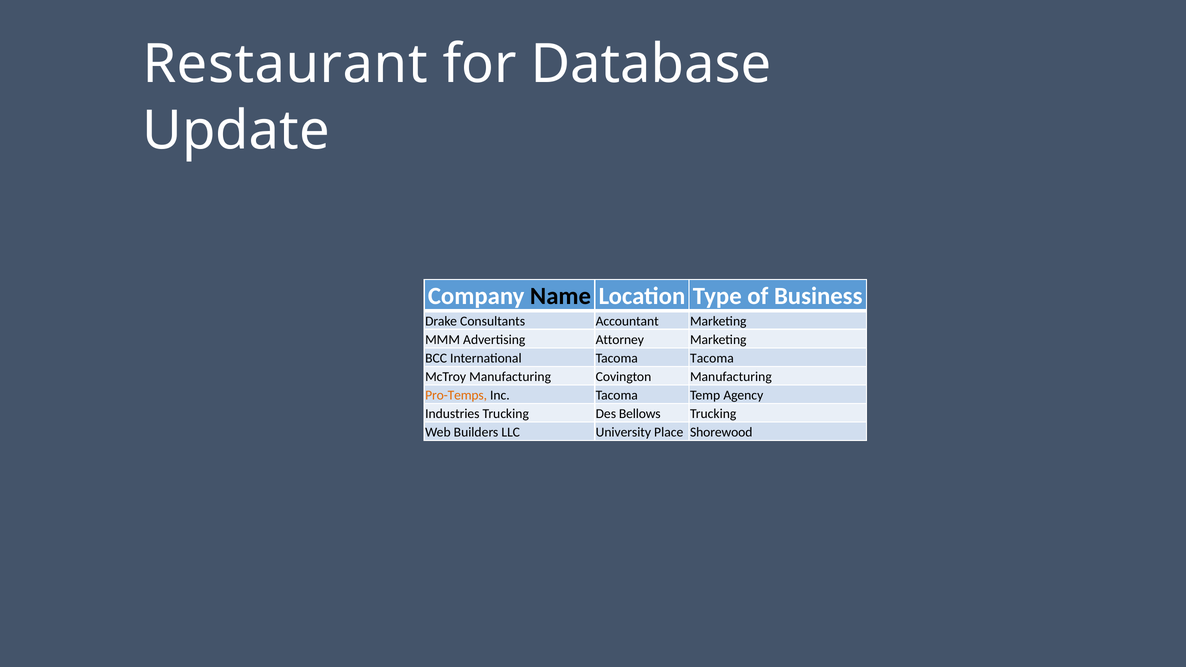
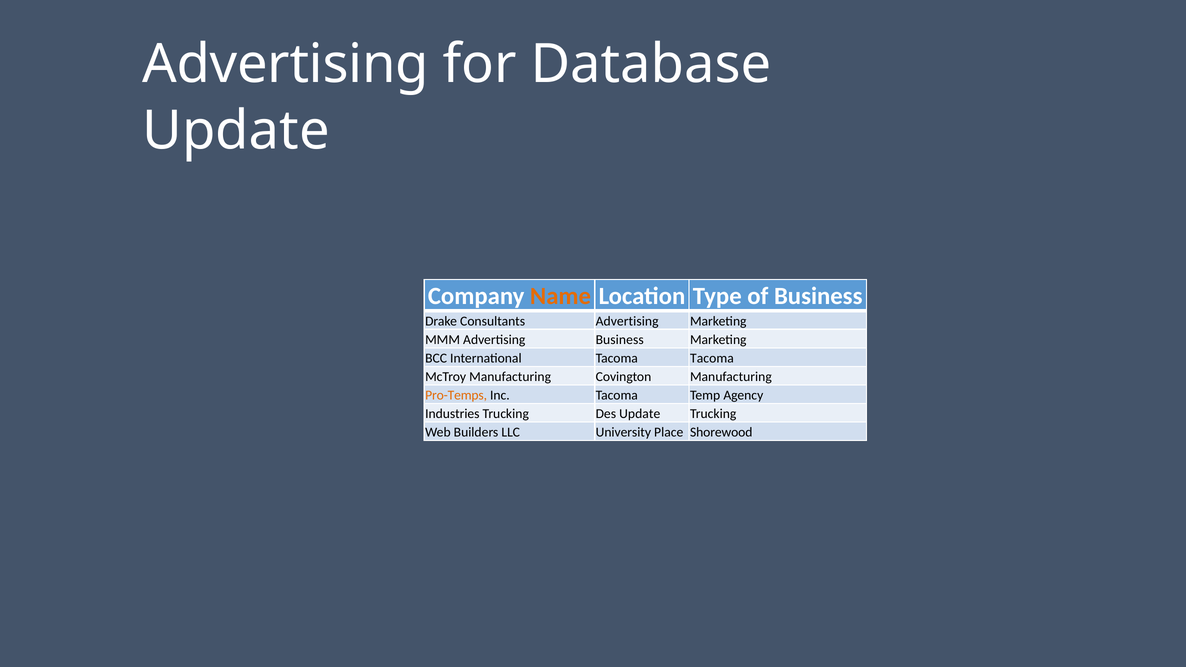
Restaurant: Restaurant -> Advertising (286, 64)
Name colour: black -> orange (560, 296)
Consultants Accountant: Accountant -> Advertising (627, 321)
Advertising Attorney: Attorney -> Business (620, 340)
Des Bellows: Bellows -> Update (640, 414)
